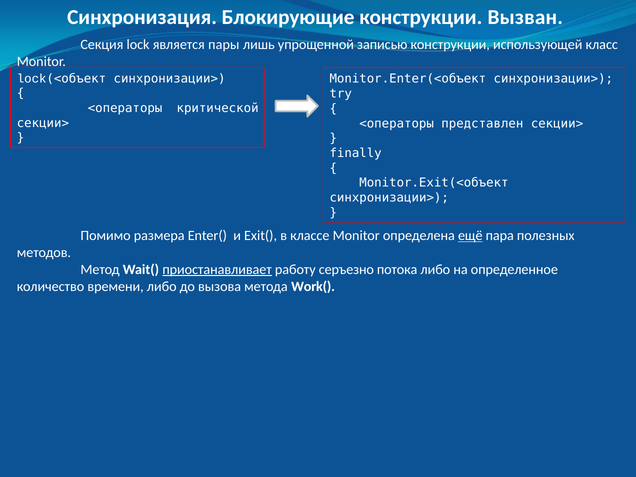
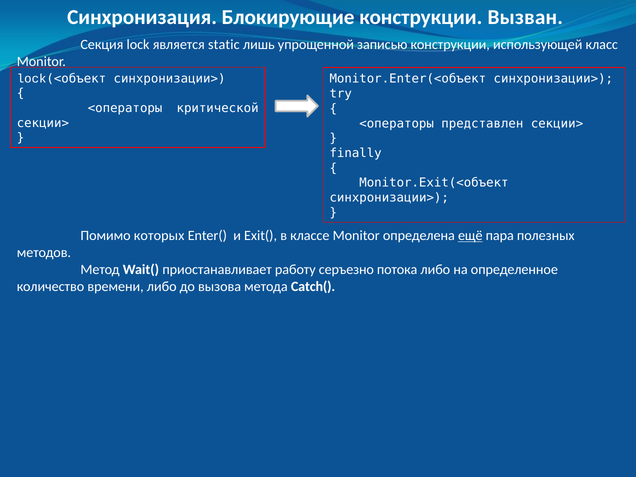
пары: пары -> static (224, 45)
размера: размера -> которых (159, 236)
приостанавливает underline: present -> none (217, 270)
Work(: Work( -> Catch( (313, 286)
